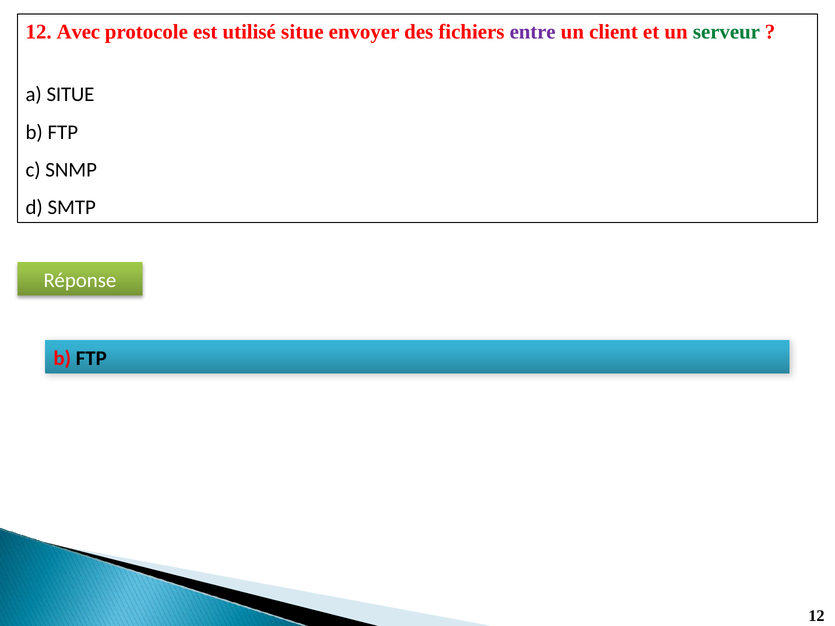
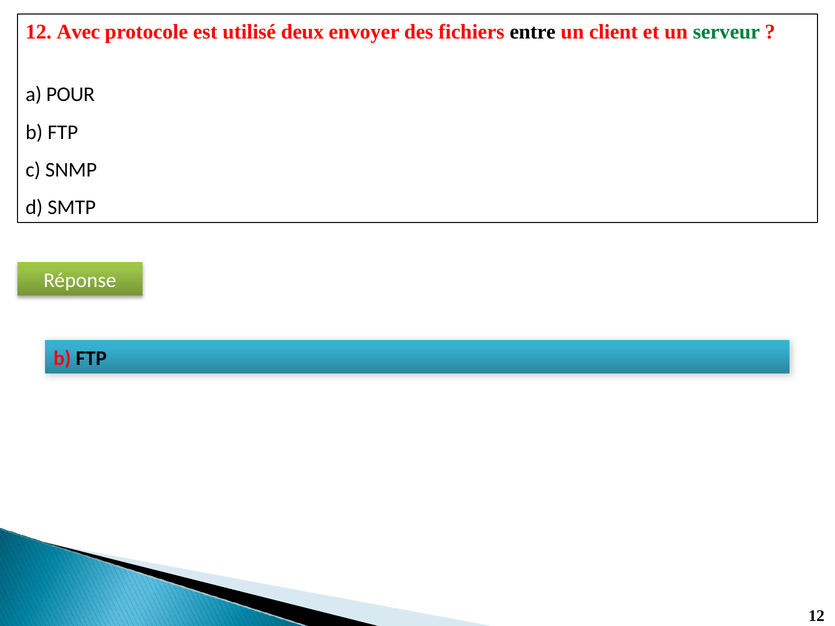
utilisé situe: situe -> deux (302, 32)
entre colour: purple -> black (533, 32)
a SITUE: SITUE -> POUR (70, 95)
